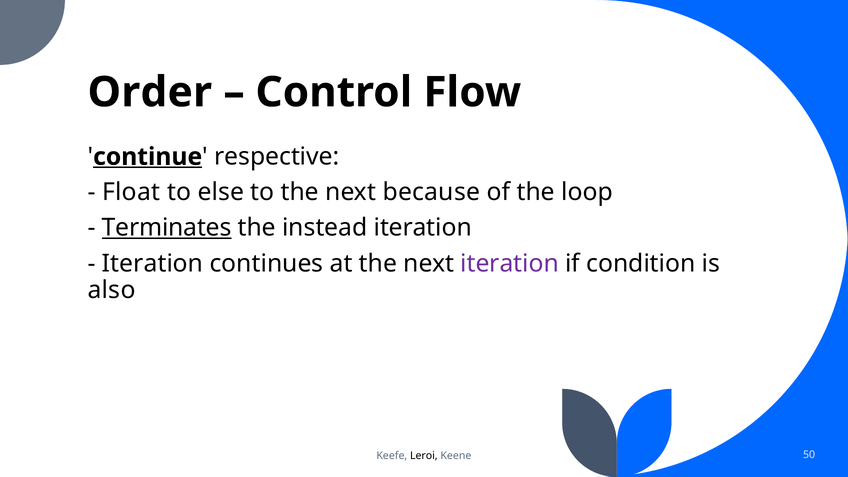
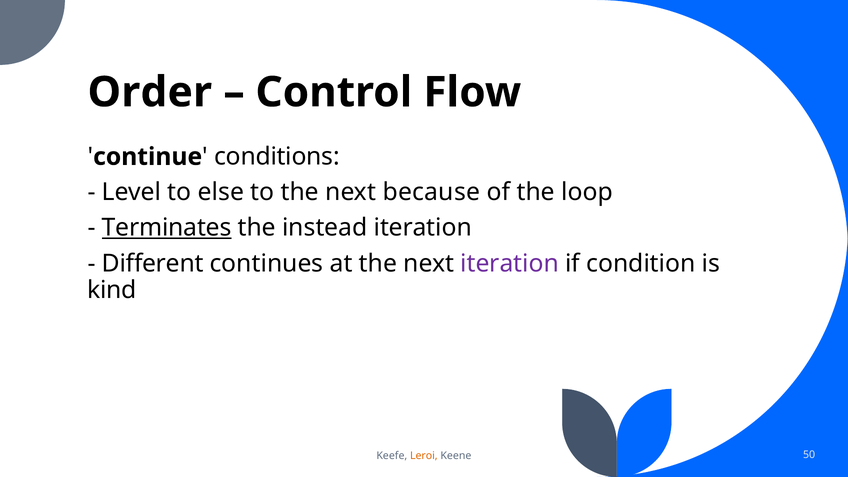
continue underline: present -> none (148, 157)
respective: respective -> conditions (277, 157)
Float: Float -> Level (131, 192)
Iteration: Iteration -> Different (153, 263)
also: also -> kind (112, 290)
Leroi colour: black -> orange (424, 456)
